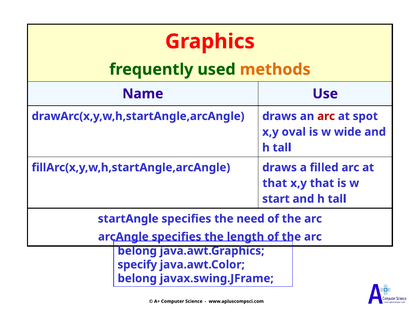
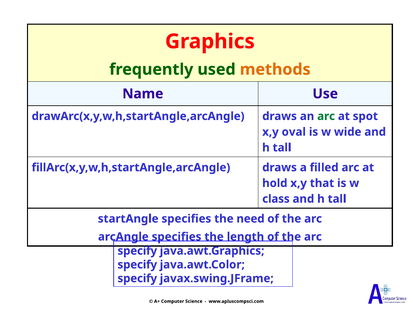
arc colour: red -> green (326, 116)
that: that -> hold (275, 183)
start: start -> class (276, 199)
belong: belong -> specify (137, 251)
belong: belong -> specify (137, 278)
